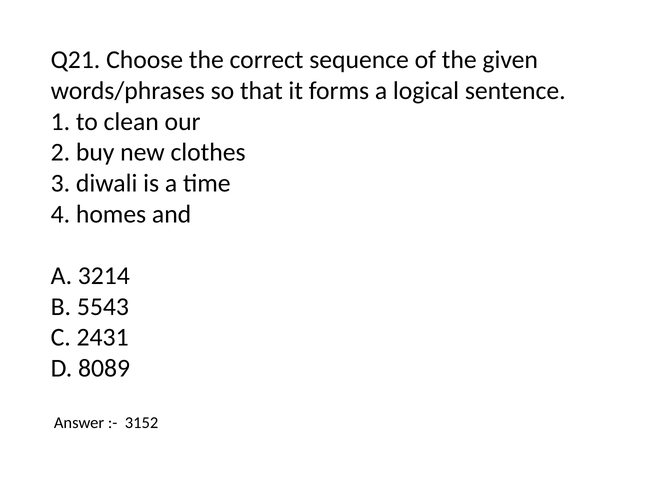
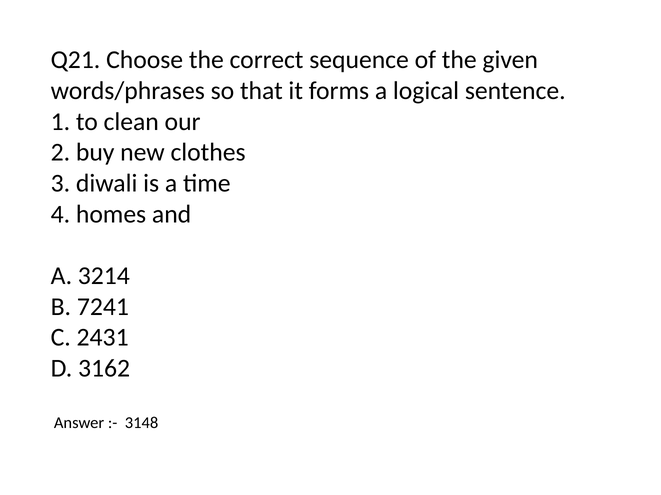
5543: 5543 -> 7241 (103, 307)
8089: 8089 -> 3162 (104, 369)
3152: 3152 -> 3148 (142, 424)
